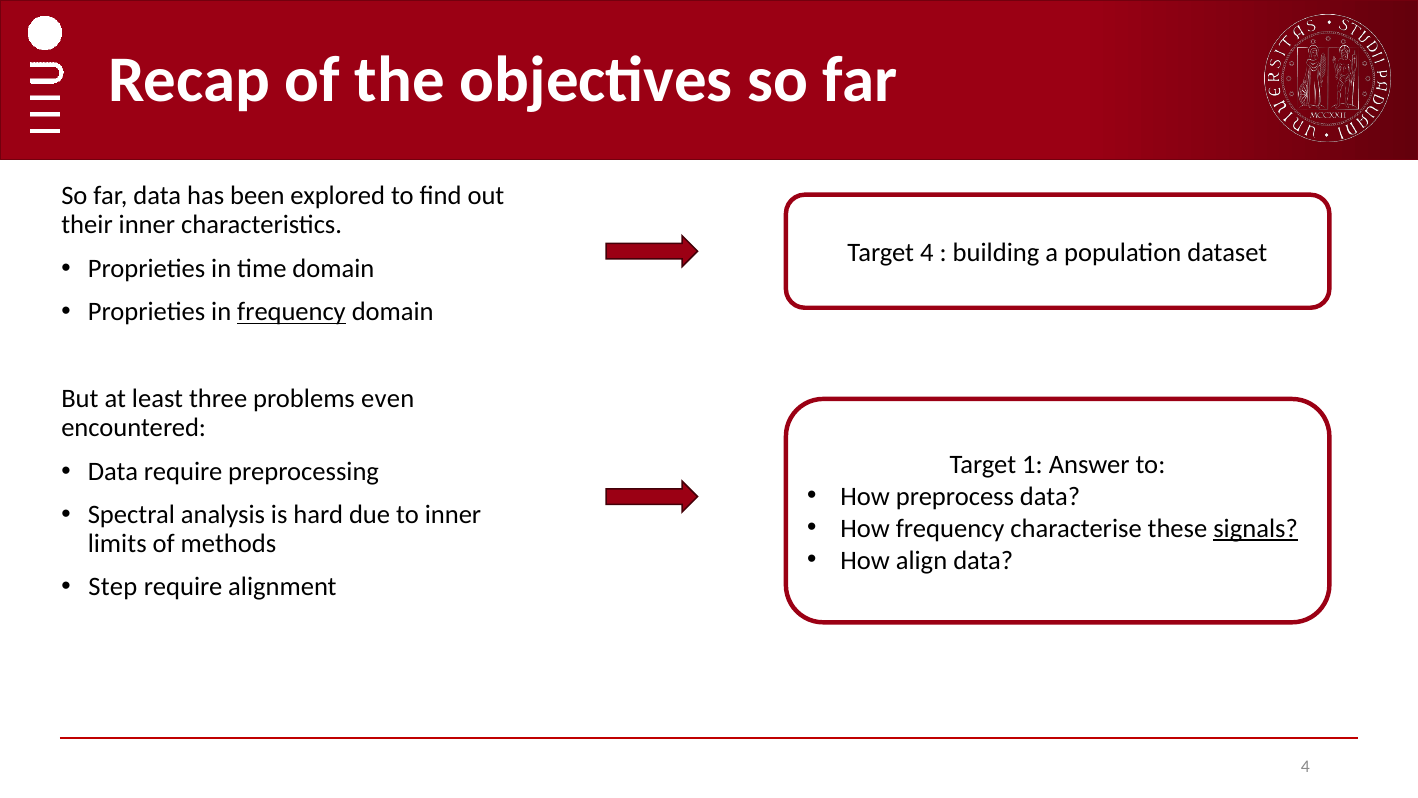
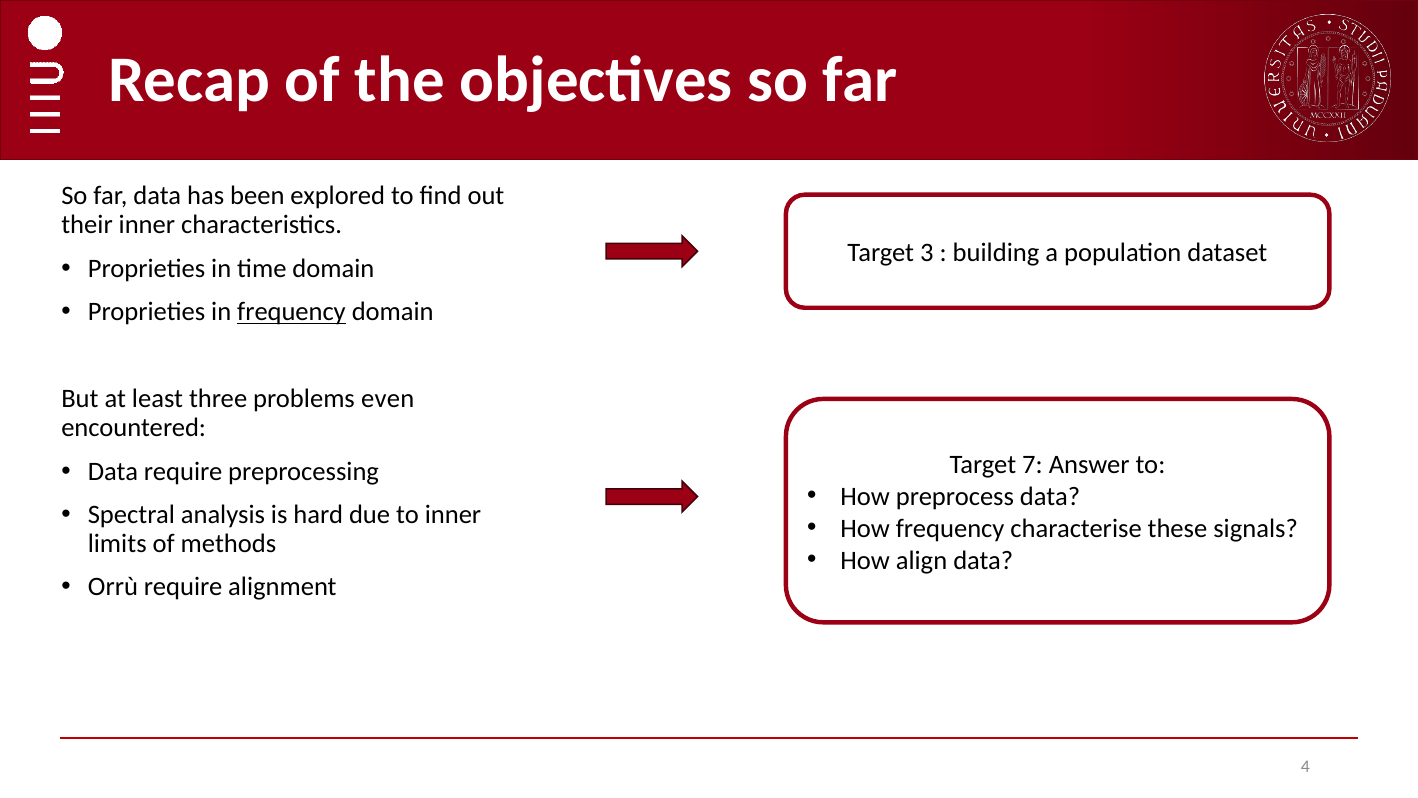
Target 4: 4 -> 3 (927, 253)
1: 1 -> 7 (1032, 464)
signals underline: present -> none (1256, 528)
Step: Step -> Orrù (113, 587)
